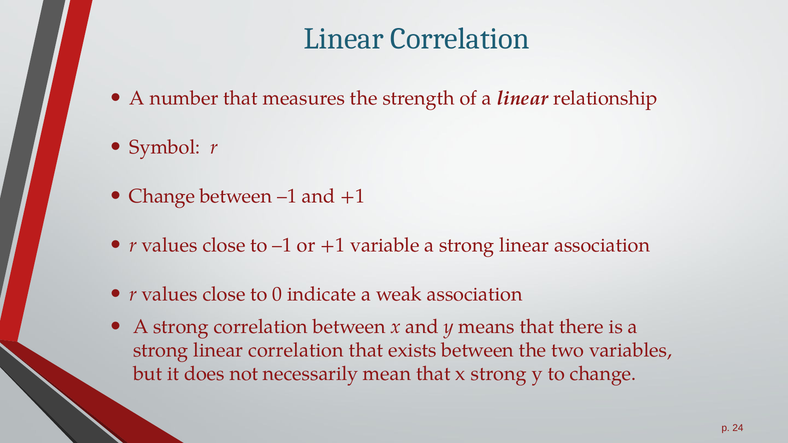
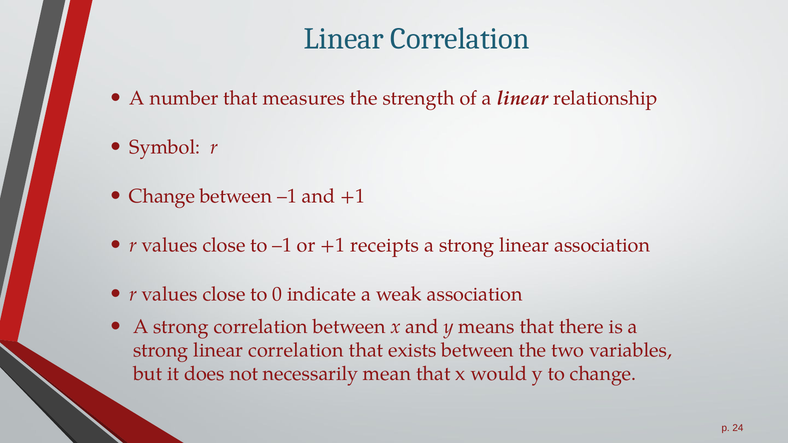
variable: variable -> receipts (385, 245)
x strong: strong -> would (499, 374)
